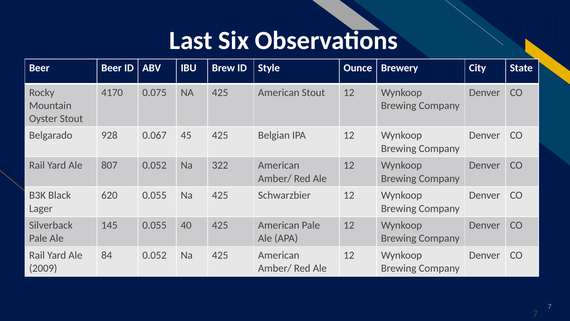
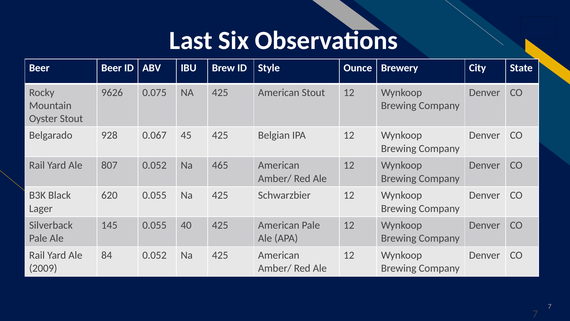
4170: 4170 -> 9626 (112, 93)
322: 322 -> 465 (220, 165)
